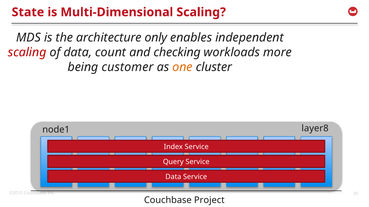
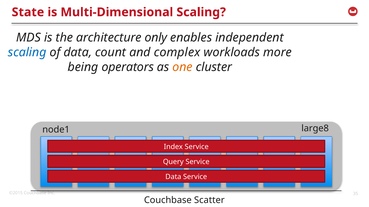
scaling colour: red -> blue (27, 53)
checking: checking -> complex (177, 53)
customer: customer -> operators (128, 67)
layer8: layer8 -> large8 (315, 129)
Project: Project -> Scatter (209, 201)
